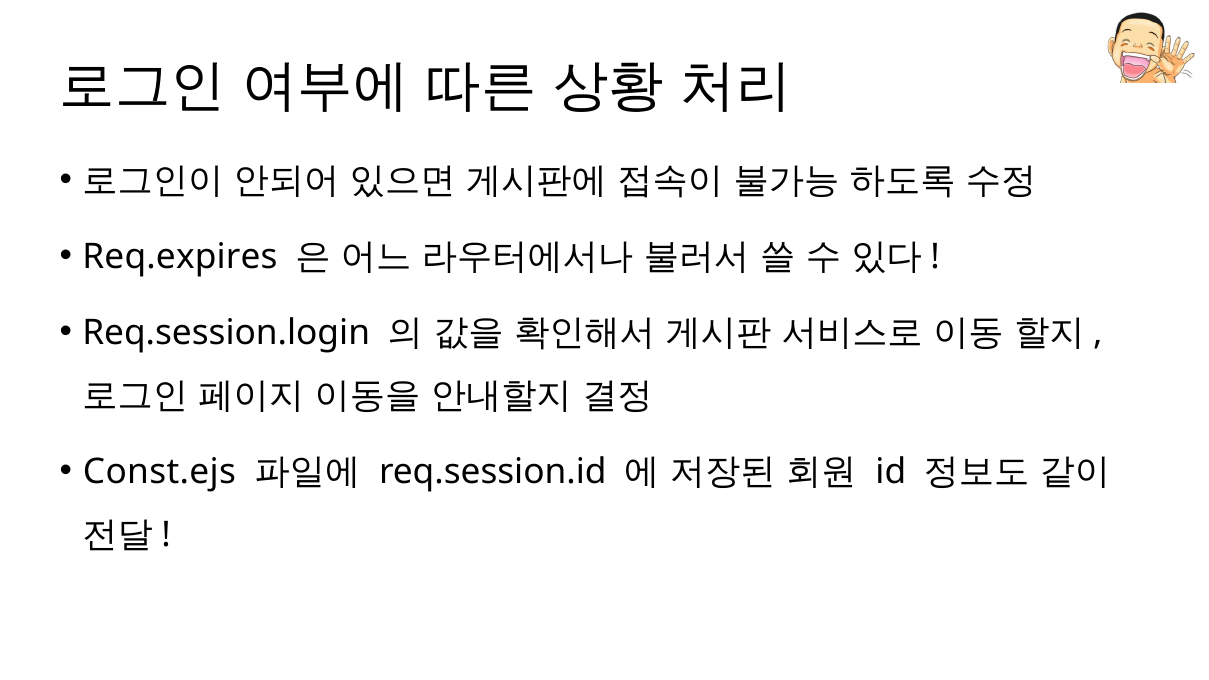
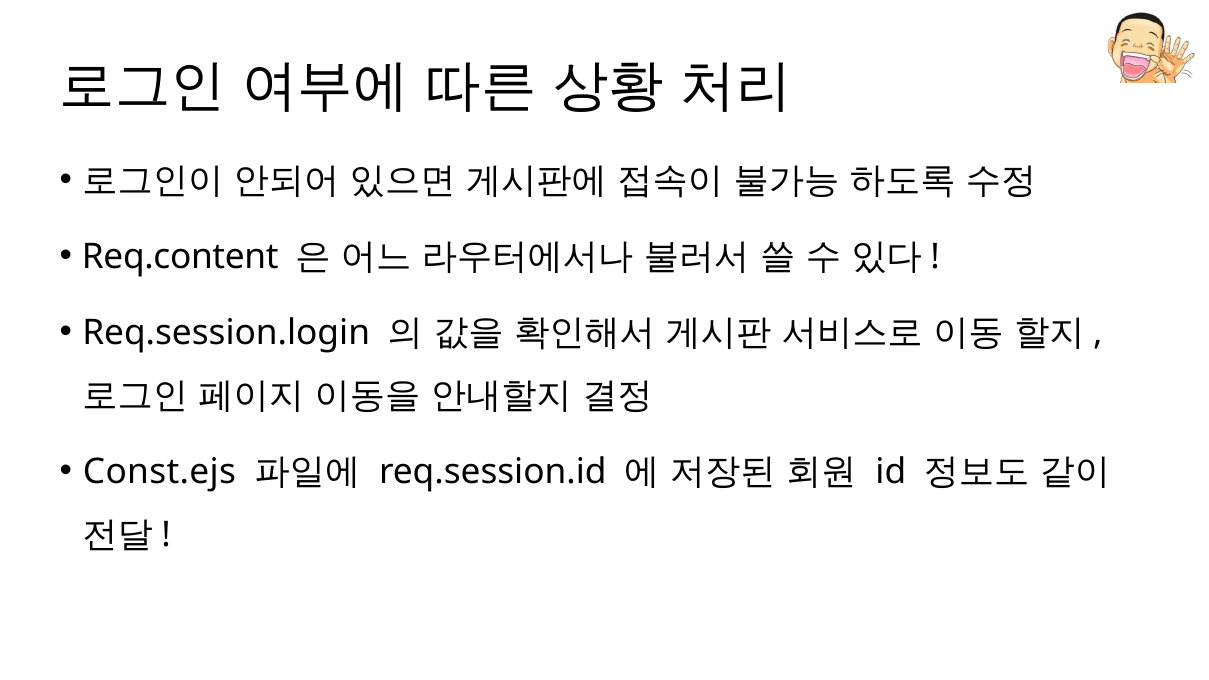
Req.expires: Req.expires -> Req.content (180, 257)
